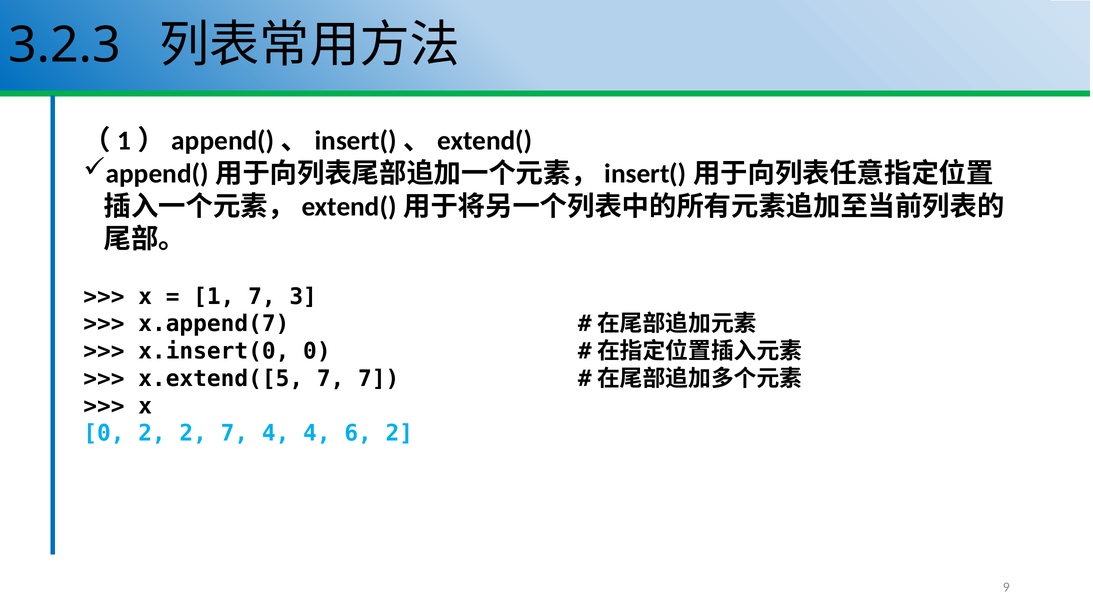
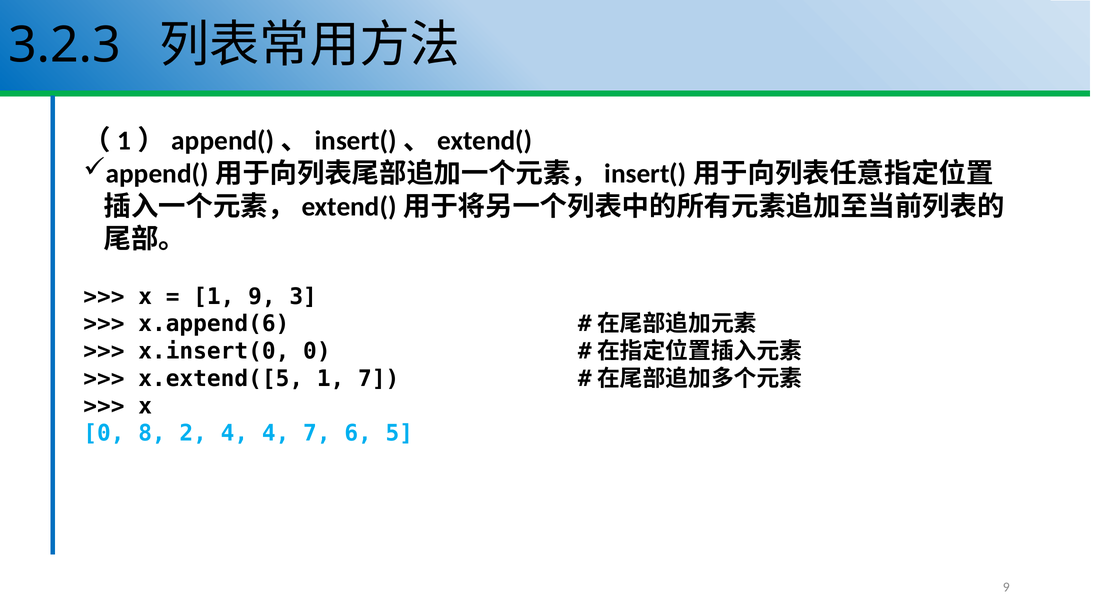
1 7: 7 -> 9 (262, 296)
x.append(7: x.append(7 -> x.append(6 (214, 324)
x.extend([5 7: 7 -> 1 (331, 379)
0 2: 2 -> 8 (152, 433)
2 7: 7 -> 4 (234, 433)
4 4: 4 -> 7 (317, 433)
6 2: 2 -> 5 (399, 433)
